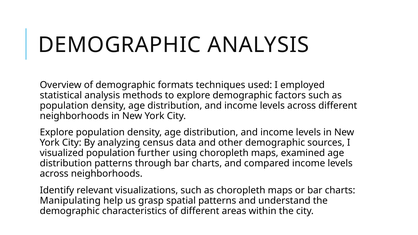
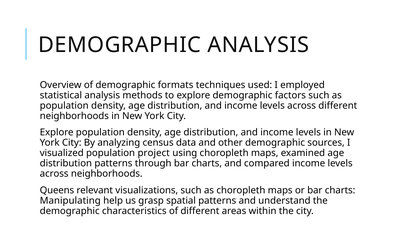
further: further -> project (154, 153)
Identify: Identify -> Queens (57, 190)
